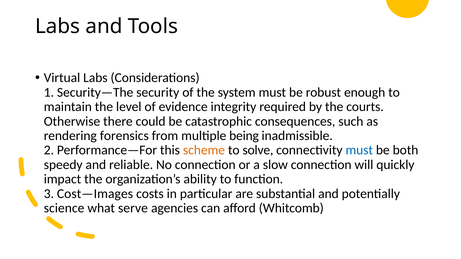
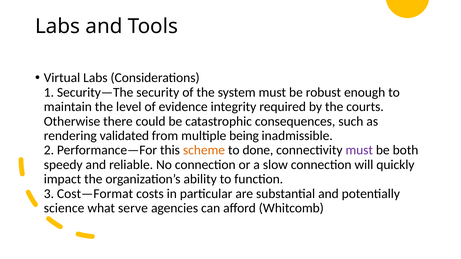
forensics: forensics -> validated (124, 136)
solve: solve -> done (258, 150)
must colour: blue -> purple (359, 150)
Cost—Images: Cost—Images -> Cost—Format (95, 194)
